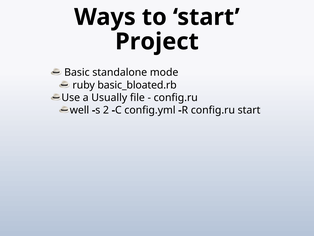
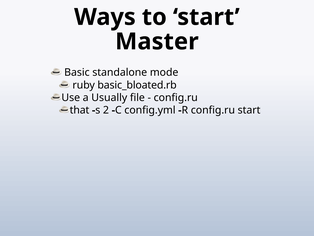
Project: Project -> Master (157, 41)
well: well -> that (80, 110)
